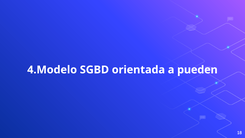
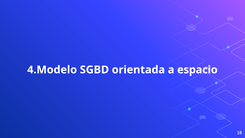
pueden: pueden -> espacio (197, 70)
